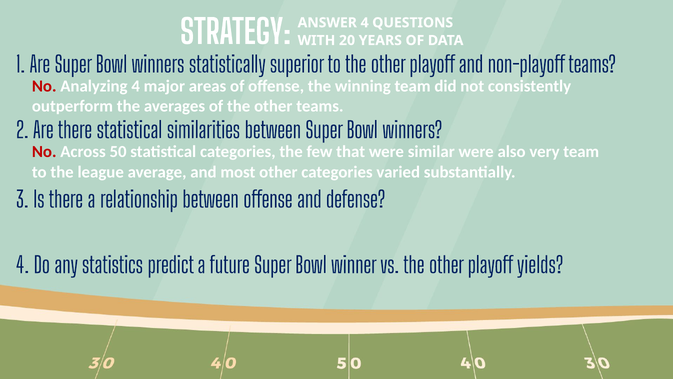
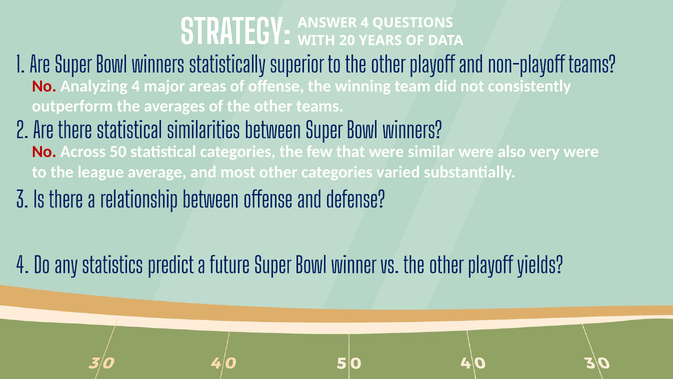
very team: team -> were (581, 152)
